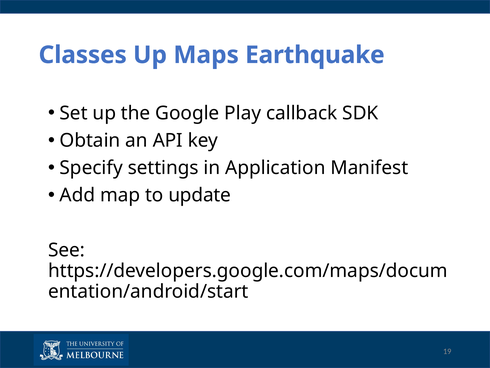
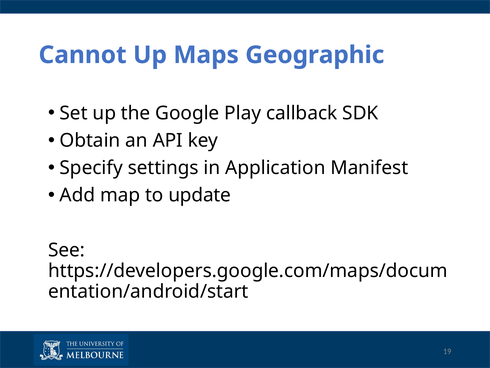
Classes: Classes -> Cannot (83, 55)
Earthquake: Earthquake -> Geographic (315, 55)
